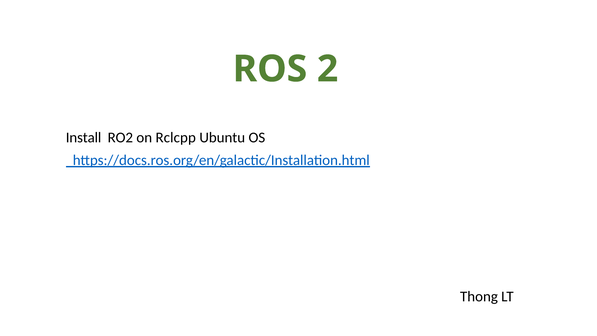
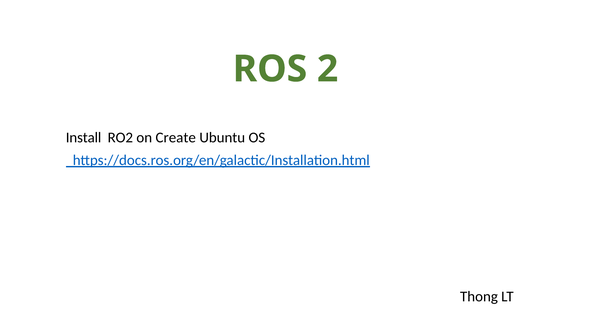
Rclcpp: Rclcpp -> Create (176, 138)
